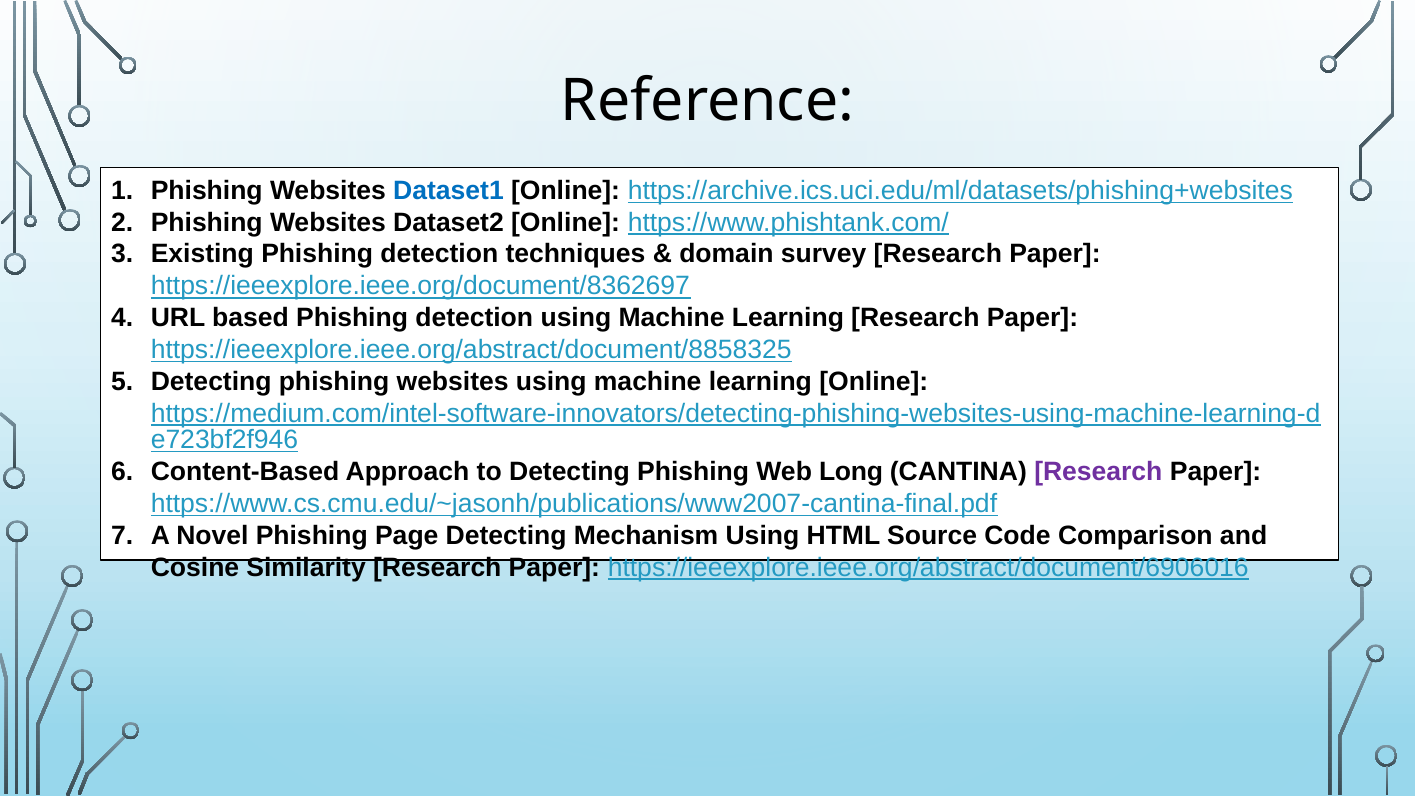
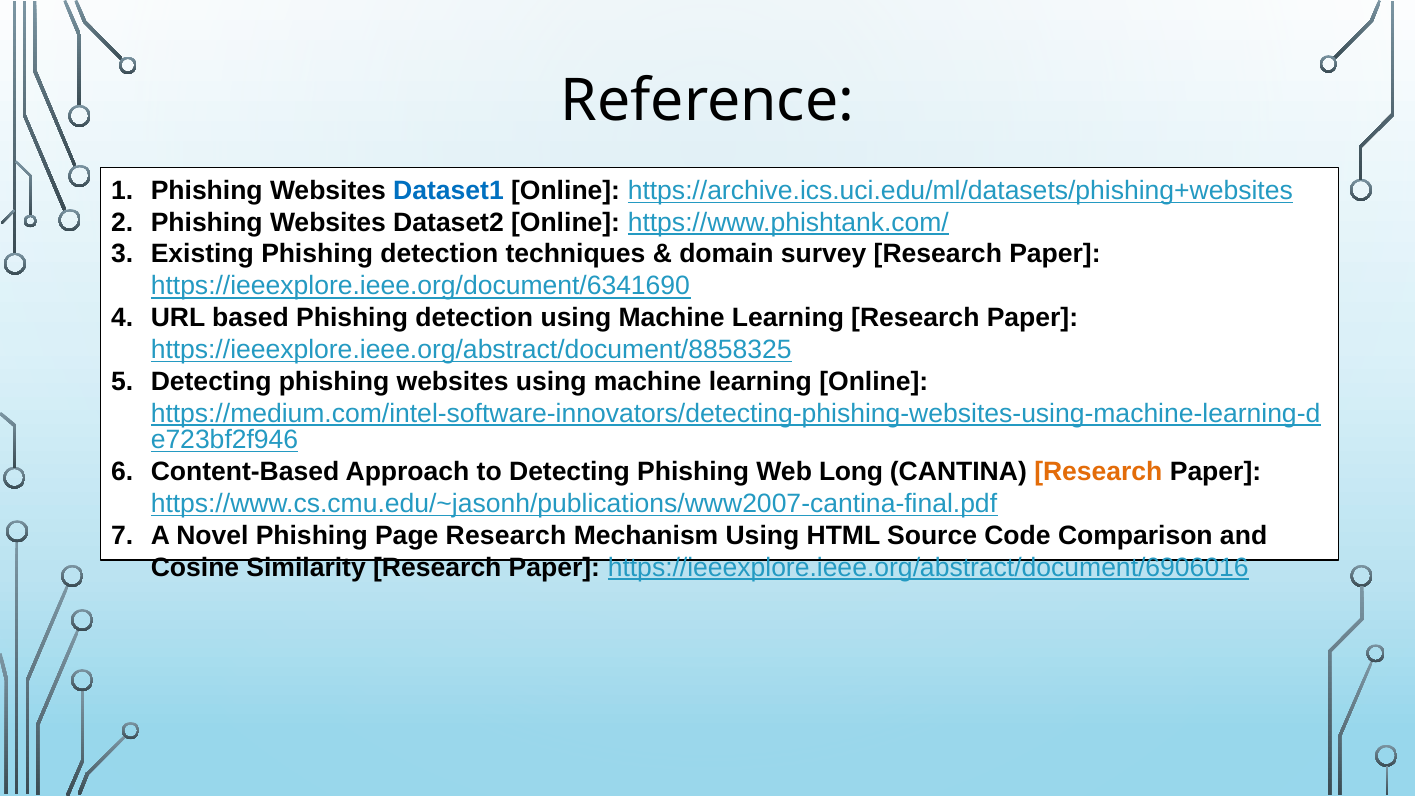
https://ieeexplore.ieee.org/document/8362697: https://ieeexplore.ieee.org/document/8362697 -> https://ieeexplore.ieee.org/document/6341690 (420, 286)
Research colour: purple -> orange (1098, 472)
Page Detecting: Detecting -> Research (506, 535)
